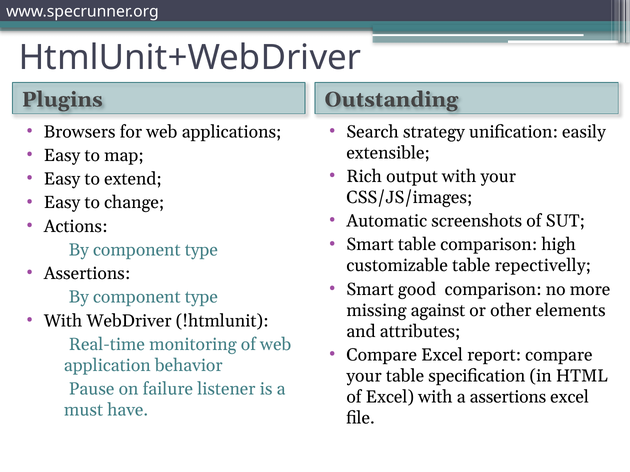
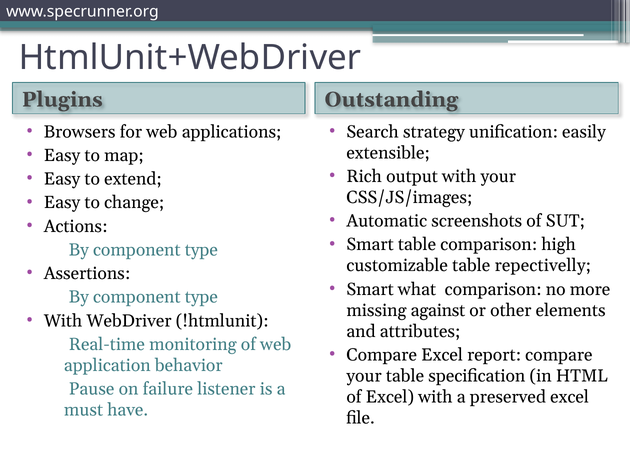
good: good -> what (417, 290)
a assertions: assertions -> preserved (508, 397)
